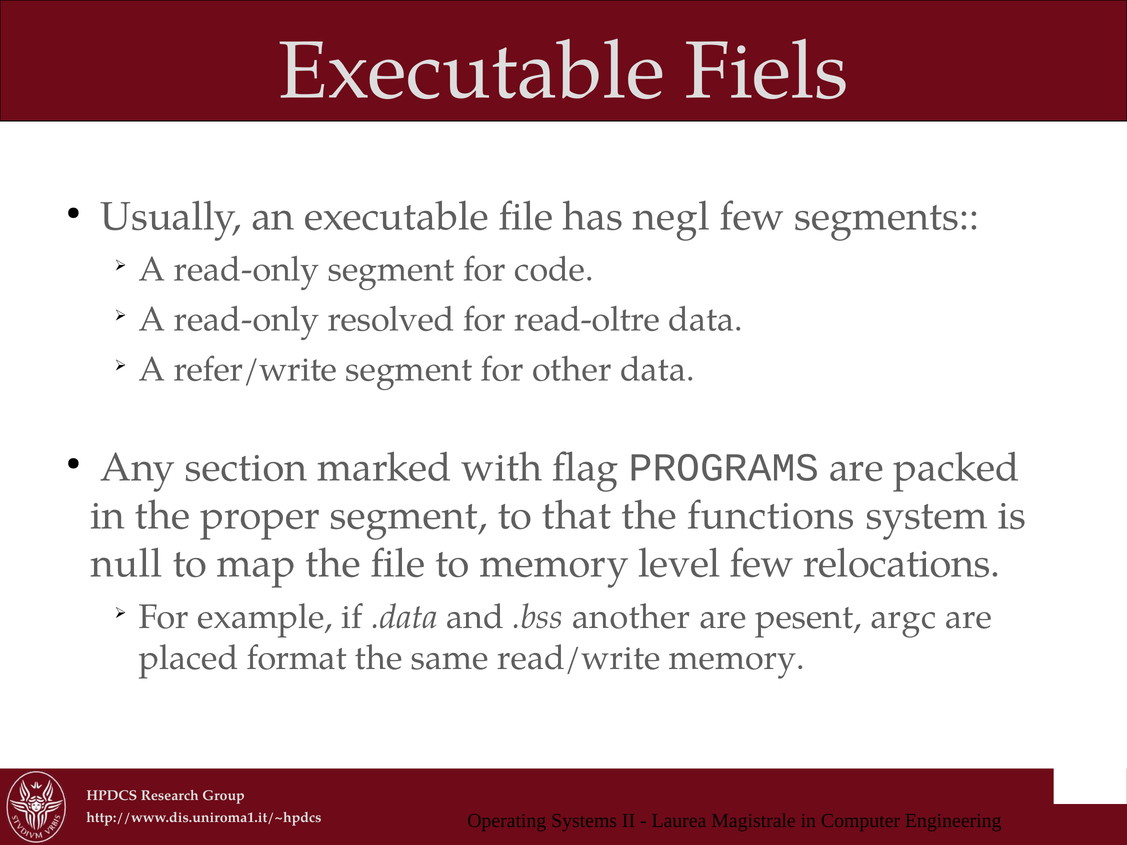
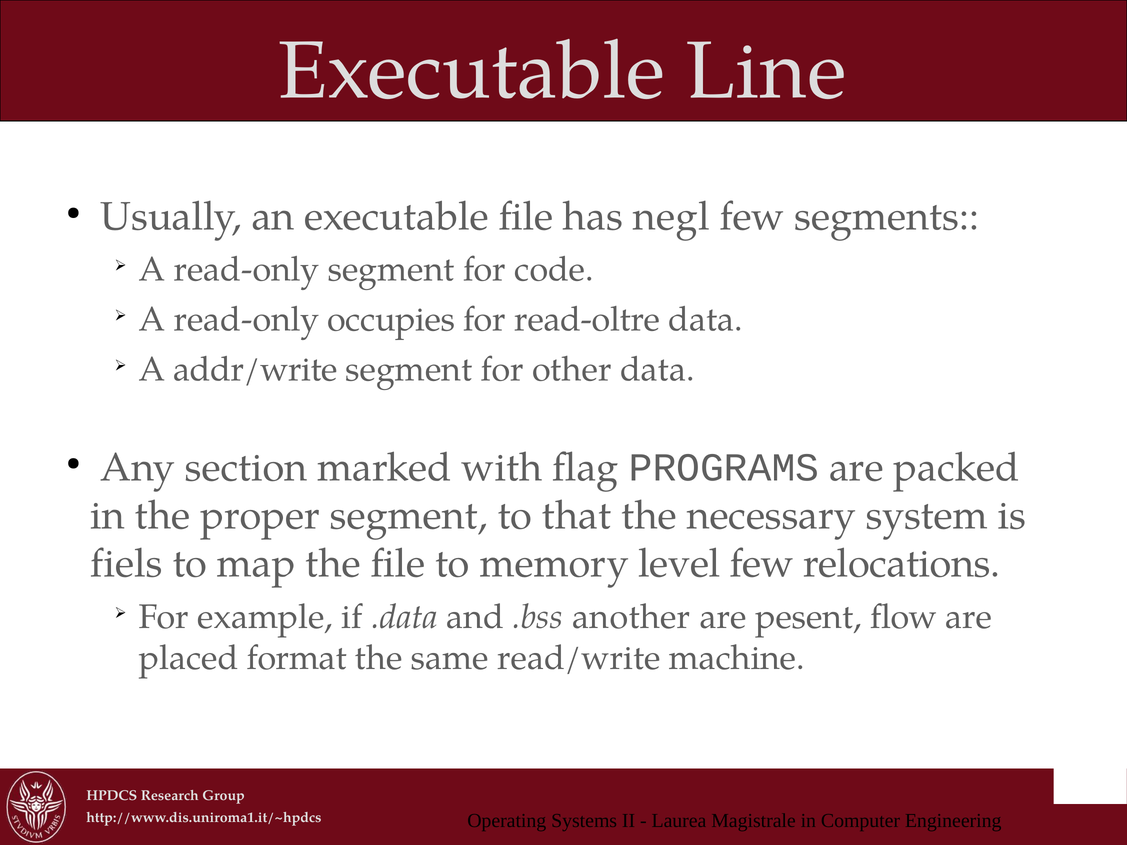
Fiels: Fiels -> Line (766, 71)
resolved: resolved -> occupies (391, 320)
refer/write: refer/write -> addr/write (255, 370)
functions: functions -> necessary (771, 516)
null: null -> fiels (127, 564)
argc: argc -> flow (904, 617)
read/write memory: memory -> machine (737, 658)
